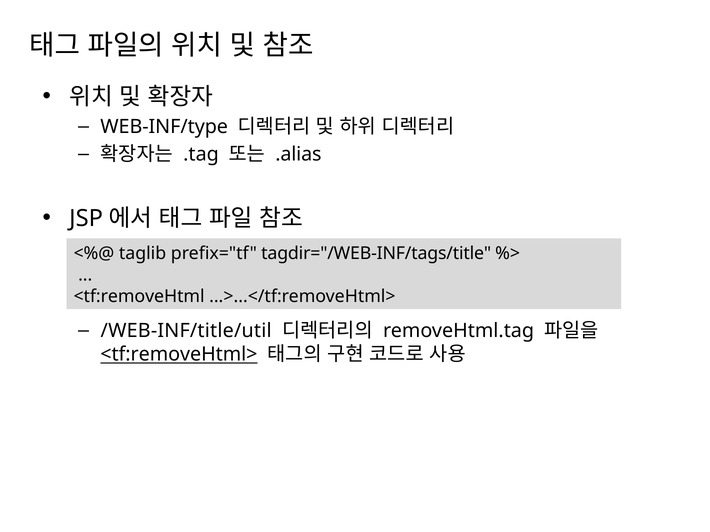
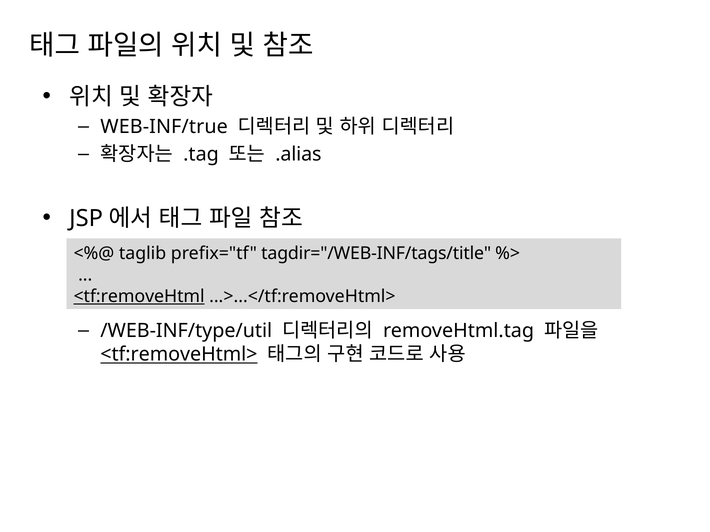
WEB-INF/type: WEB-INF/type -> WEB-INF/true (164, 127)
<tf:removeHtml underline: none -> present (139, 296)
/WEB-INF/title/util: /WEB-INF/title/util -> /WEB-INF/type/util (186, 331)
